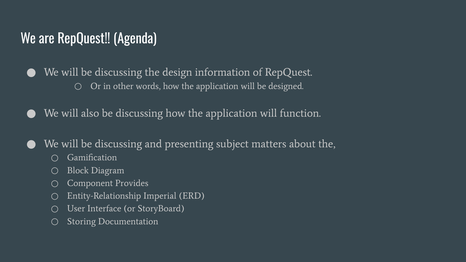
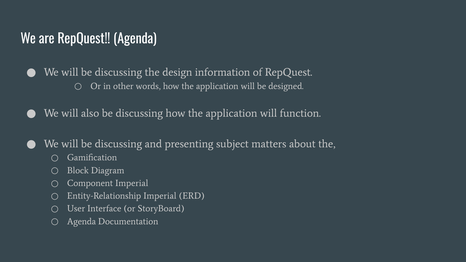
Component Provides: Provides -> Imperial (132, 183)
Storing: Storing -> Agenda (82, 221)
